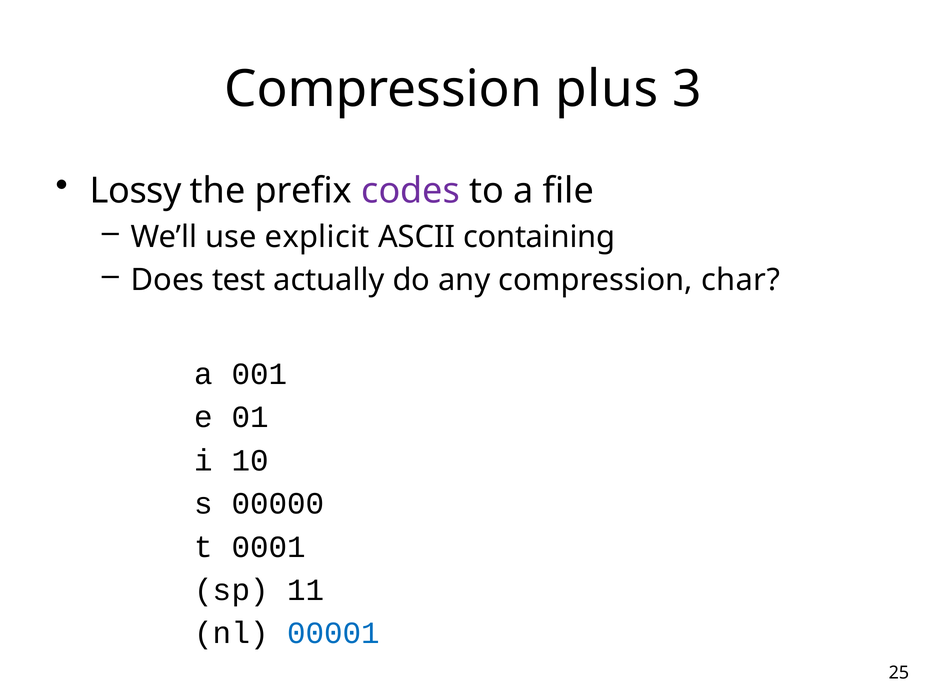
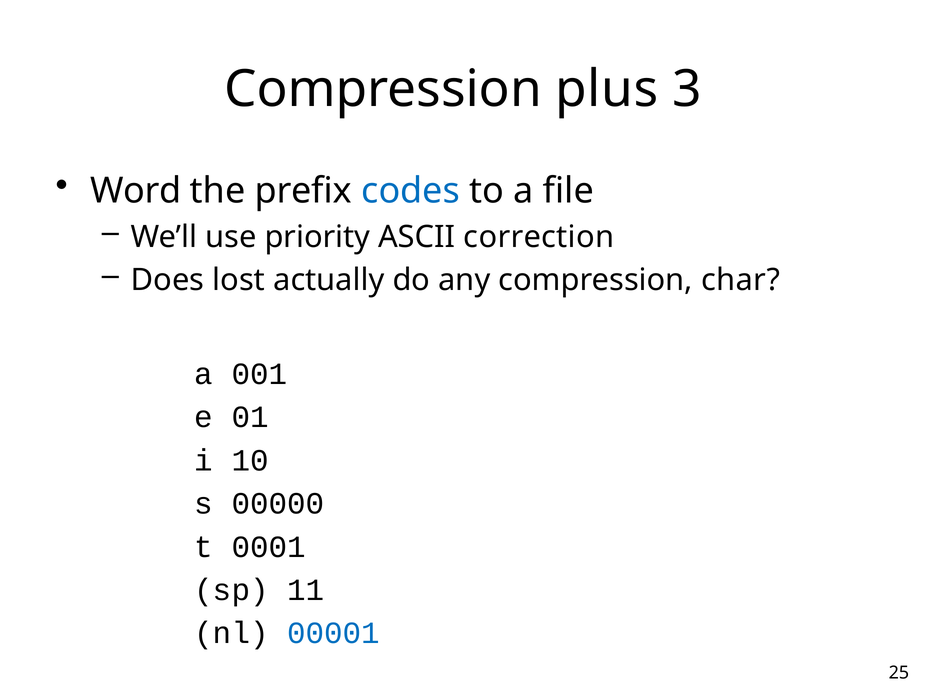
Lossy: Lossy -> Word (136, 191)
codes colour: purple -> blue (411, 191)
explicit: explicit -> priority (317, 237)
containing: containing -> correction (539, 237)
test: test -> lost (239, 280)
